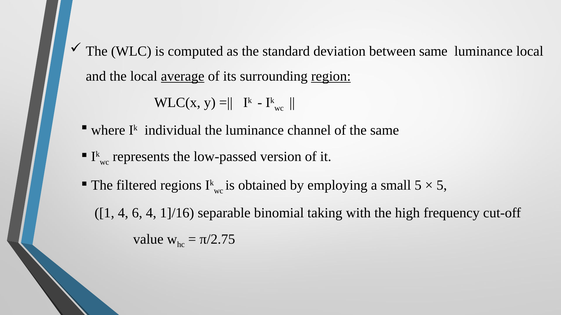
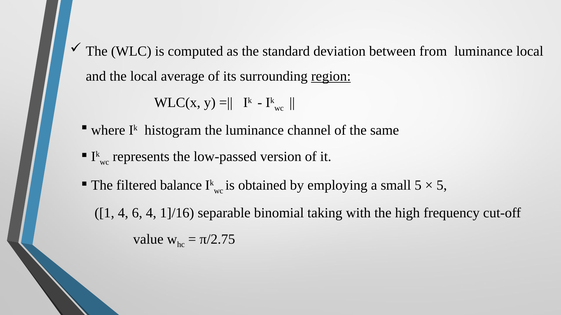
between same: same -> from (433, 51)
average underline: present -> none (183, 76)
individual: individual -> histogram (173, 130)
regions: regions -> balance (181, 186)
